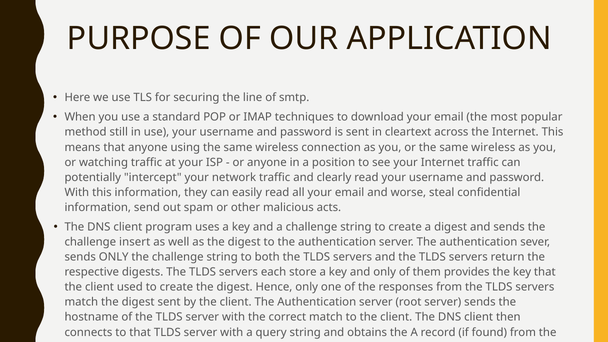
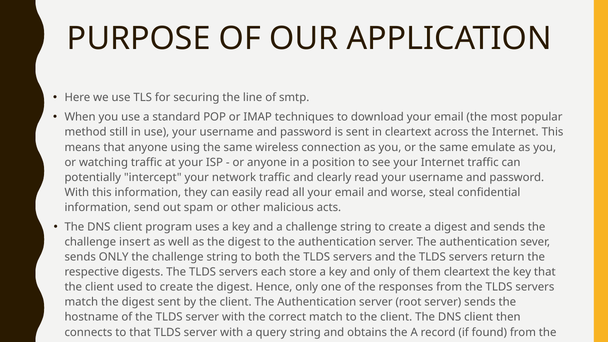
or the same wireless: wireless -> emulate (493, 147)
them provides: provides -> cleartext (467, 272)
